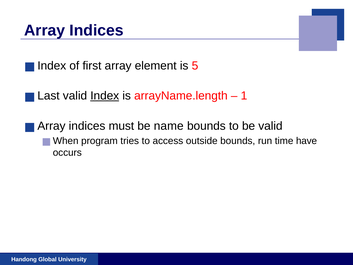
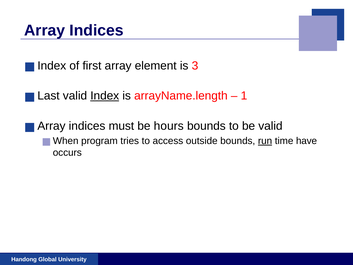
5: 5 -> 3 (195, 66)
name: name -> hours (169, 126)
run underline: none -> present (265, 141)
